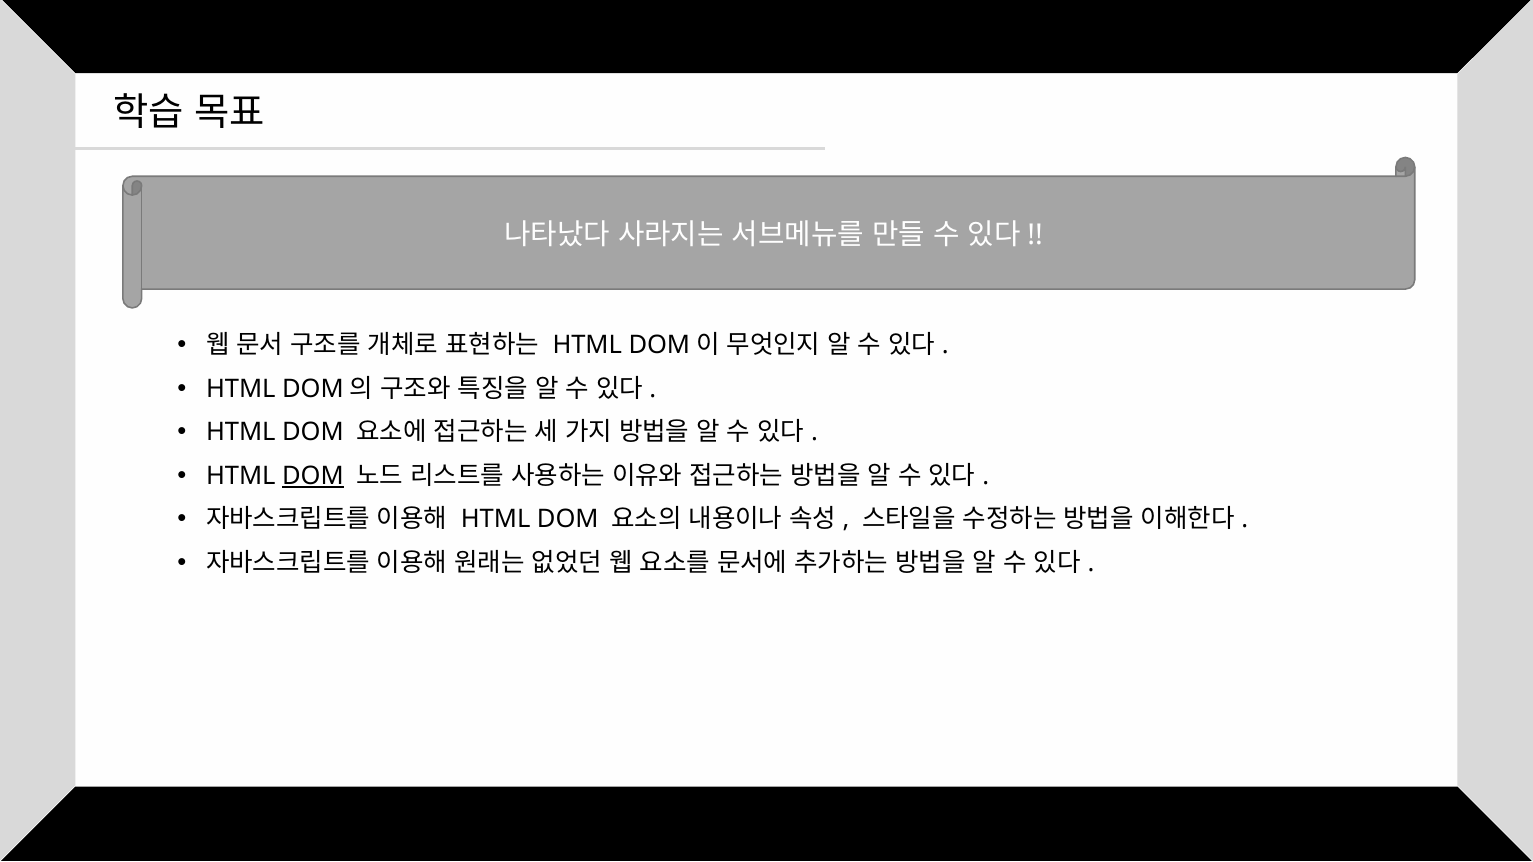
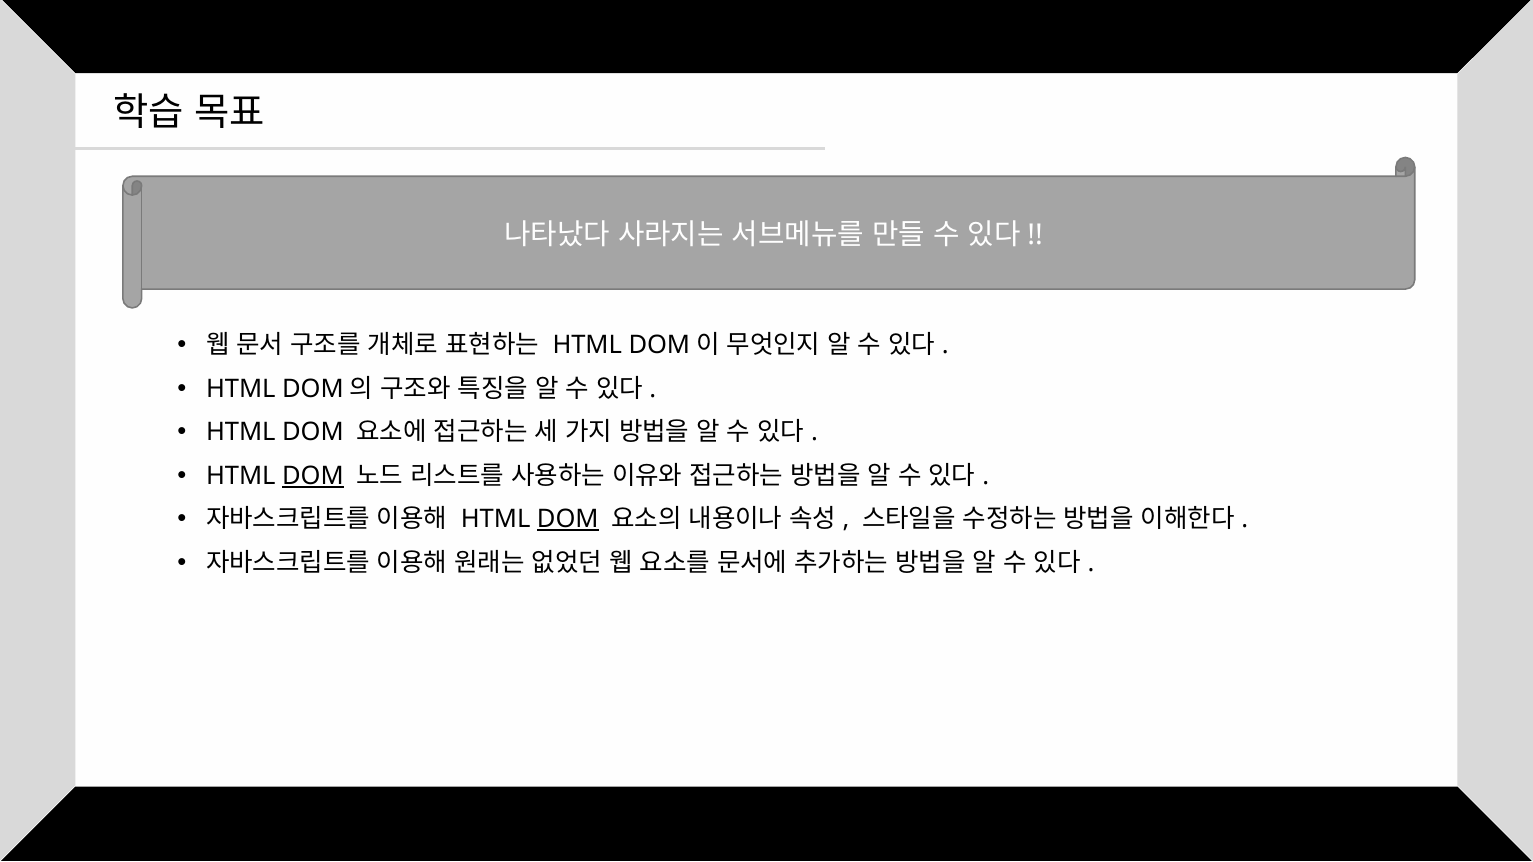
DOM underline: none -> present (568, 519)
